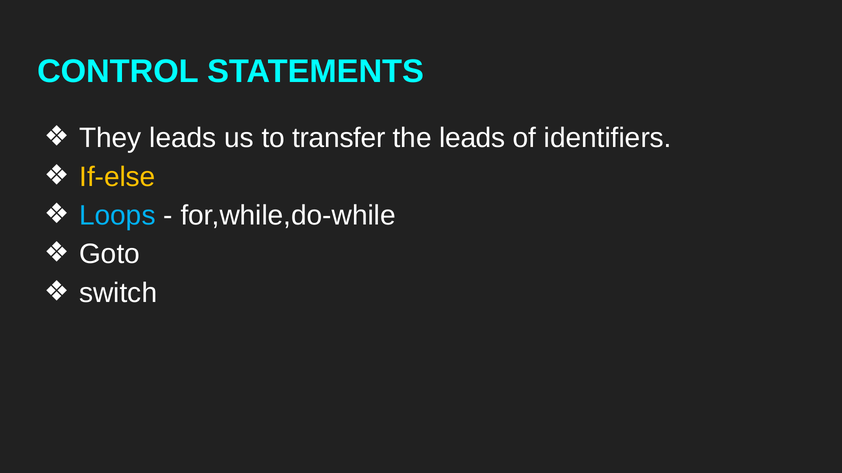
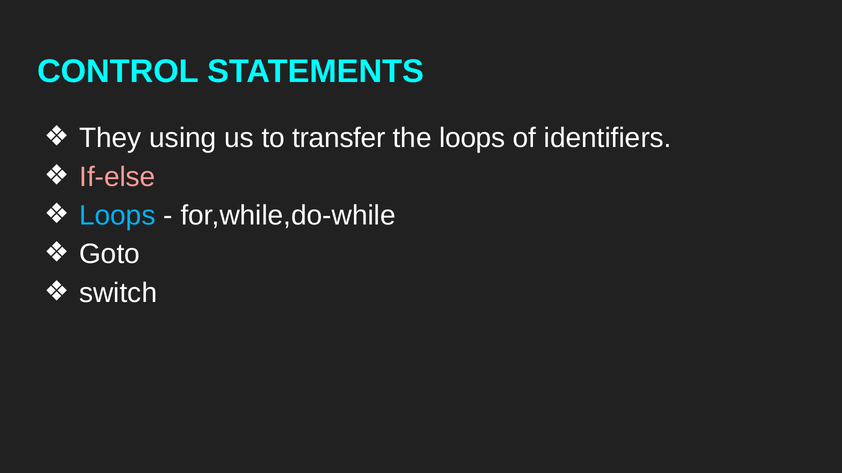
They leads: leads -> using (183, 138)
the leads: leads -> loops (472, 138)
If-else colour: yellow -> pink (117, 177)
